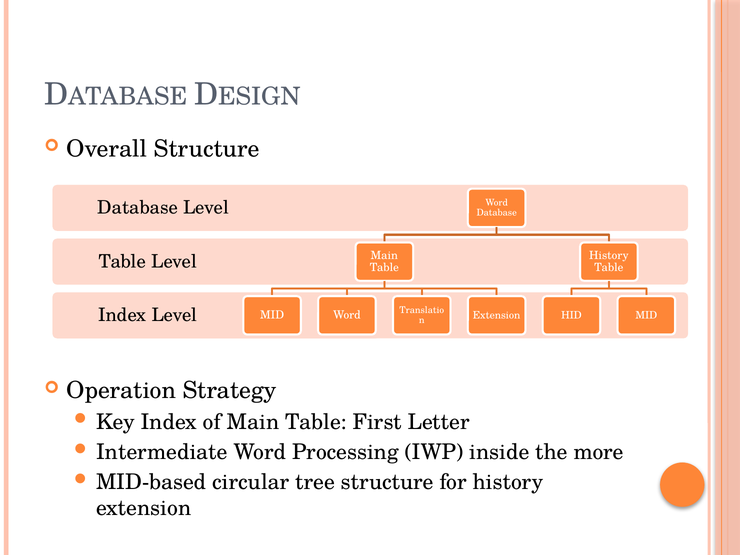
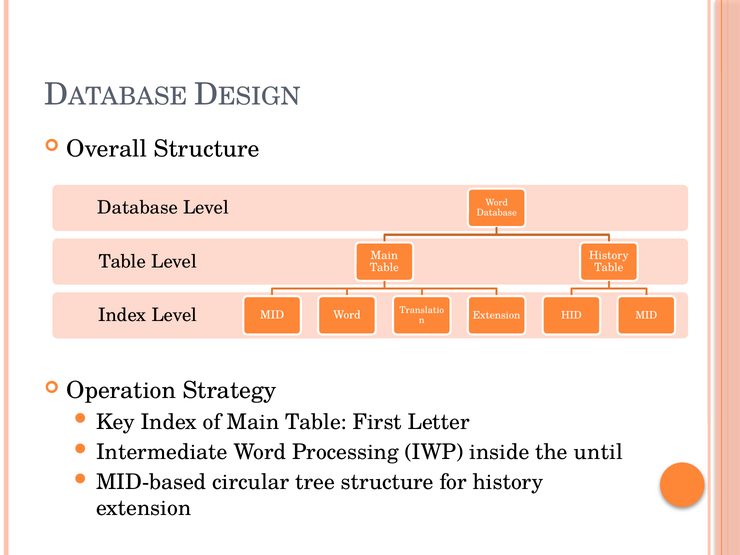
more: more -> until (599, 452)
